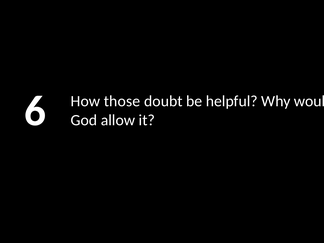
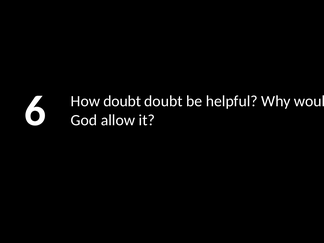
How those: those -> doubt (122, 101)
